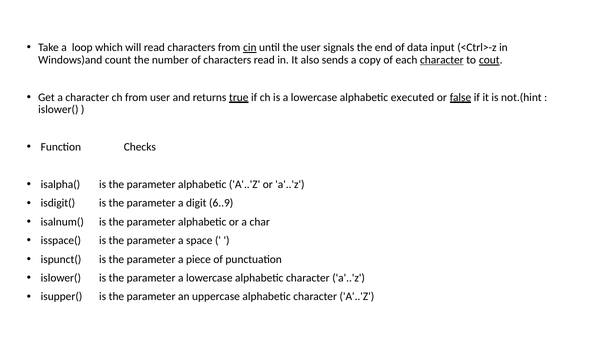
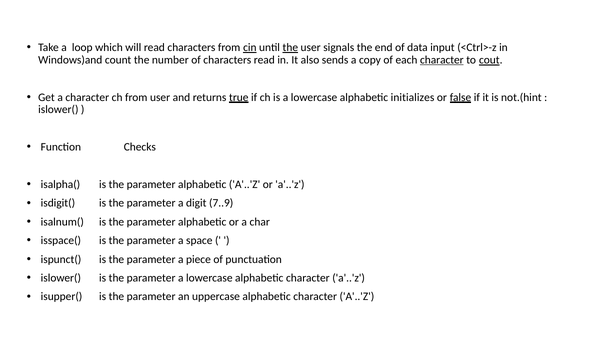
the underline: none -> present (290, 47)
executed: executed -> initializes (413, 97)
6..9: 6..9 -> 7..9 (221, 203)
